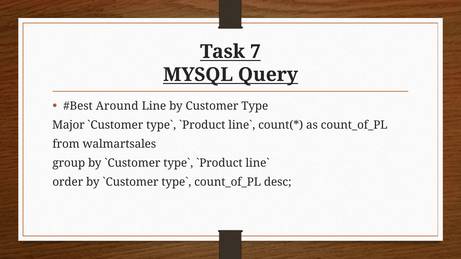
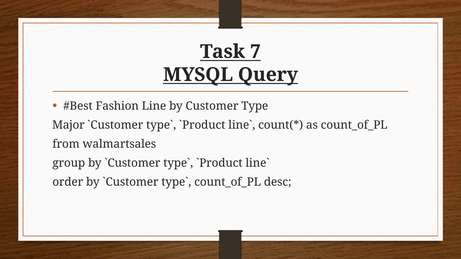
Around: Around -> Fashion (117, 106)
